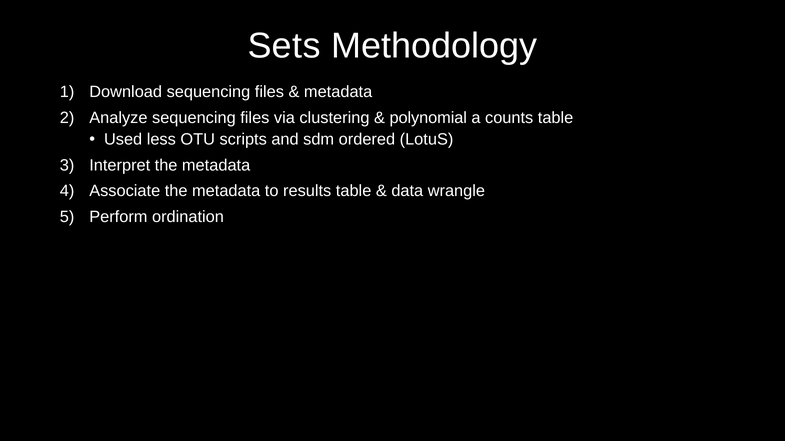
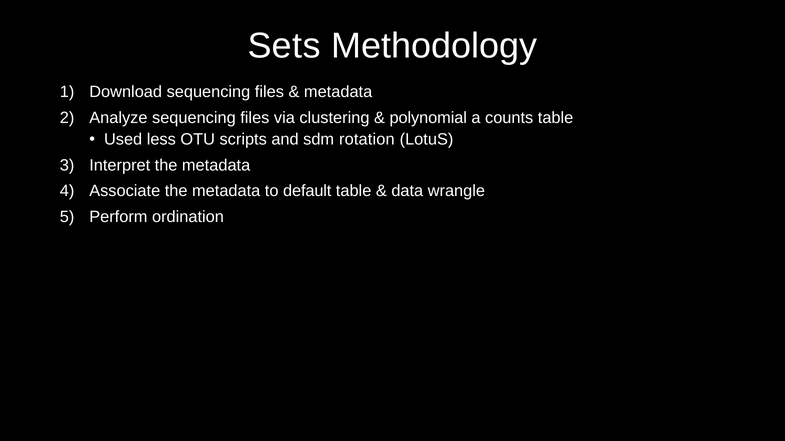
ordered: ordered -> rotation (367, 140)
results: results -> default (307, 191)
